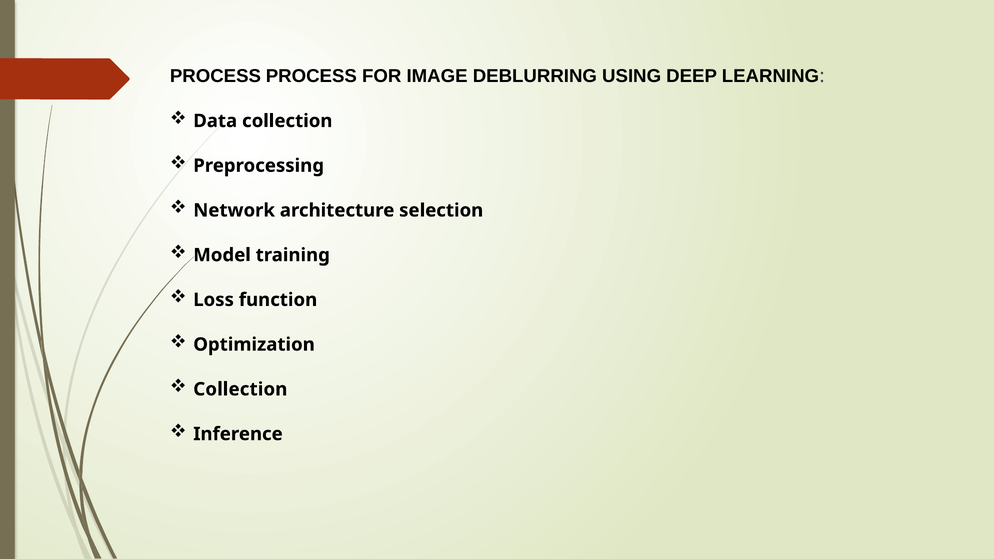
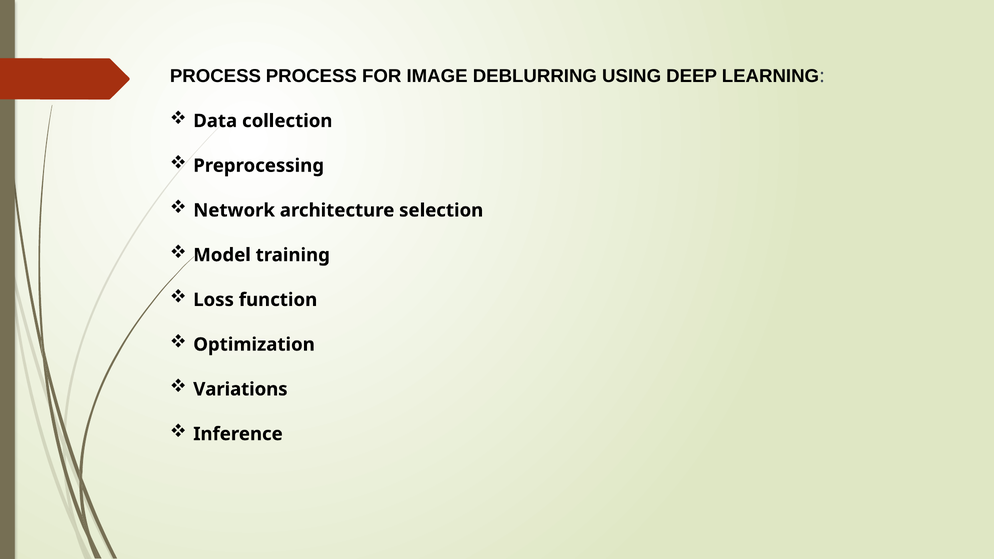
Collection: Collection -> Variations (240, 389)
